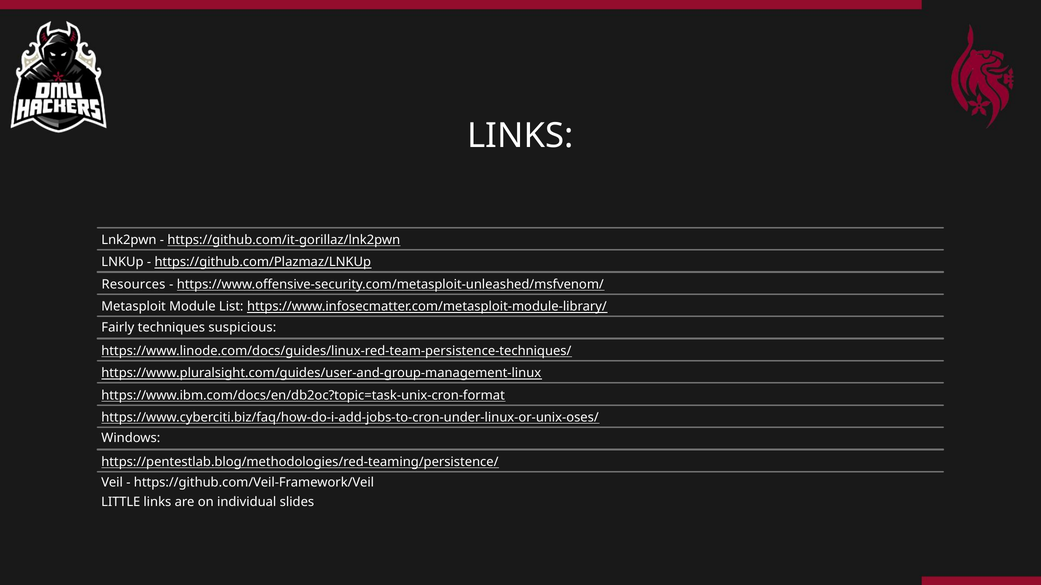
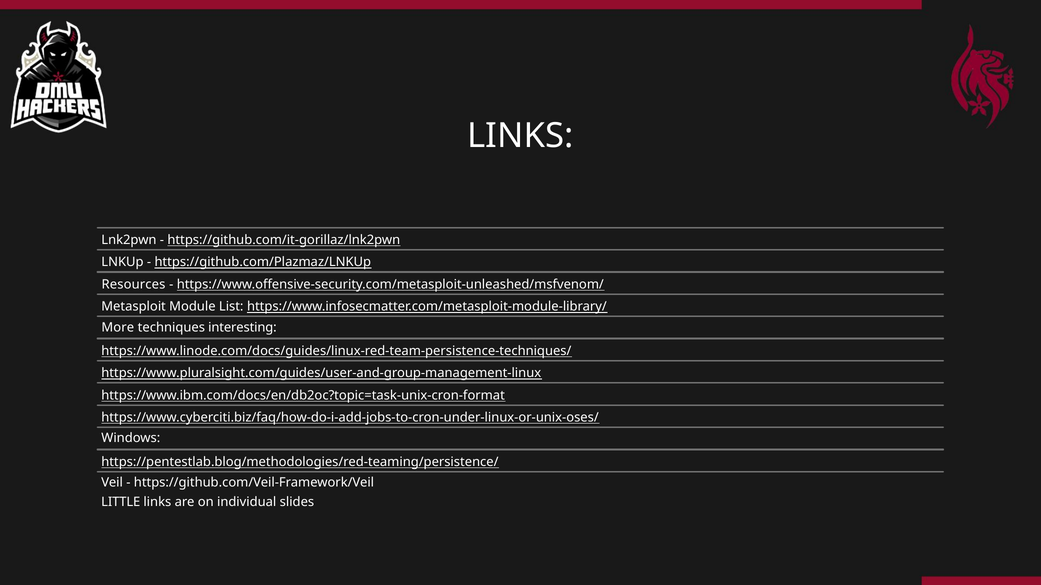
Fairly: Fairly -> More (118, 328)
suspicious: suspicious -> interesting (242, 328)
